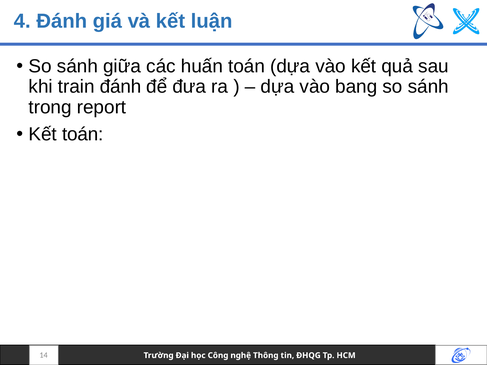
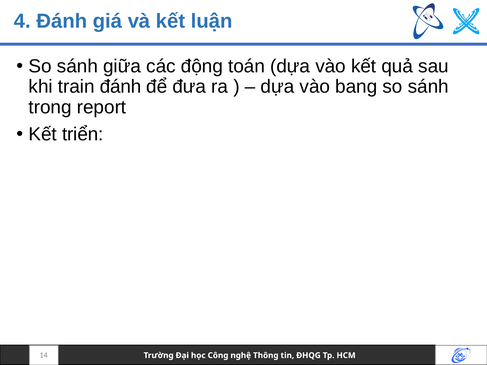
huấn: huấn -> động (202, 66)
Kết toán: toán -> triển (83, 134)
